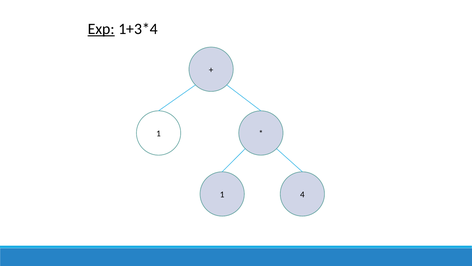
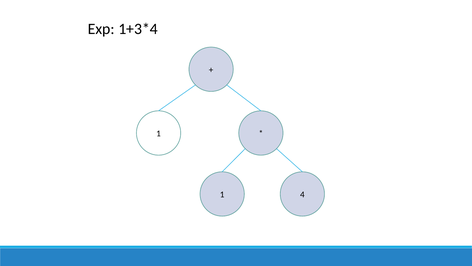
Exp underline: present -> none (101, 29)
